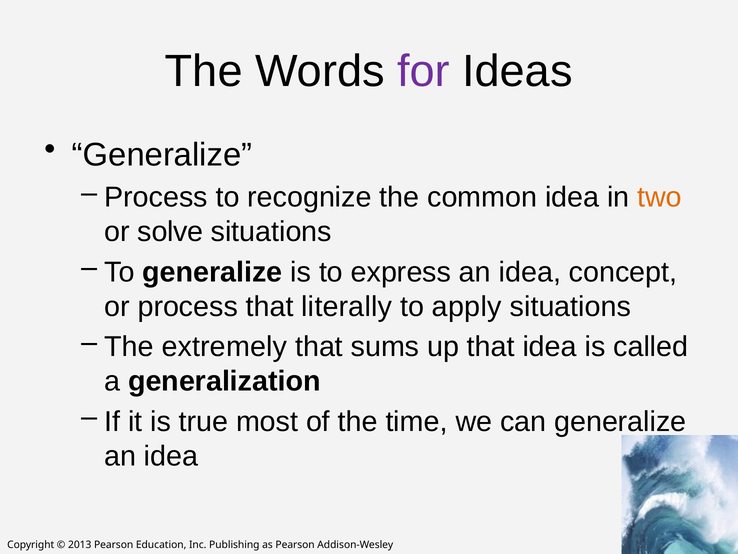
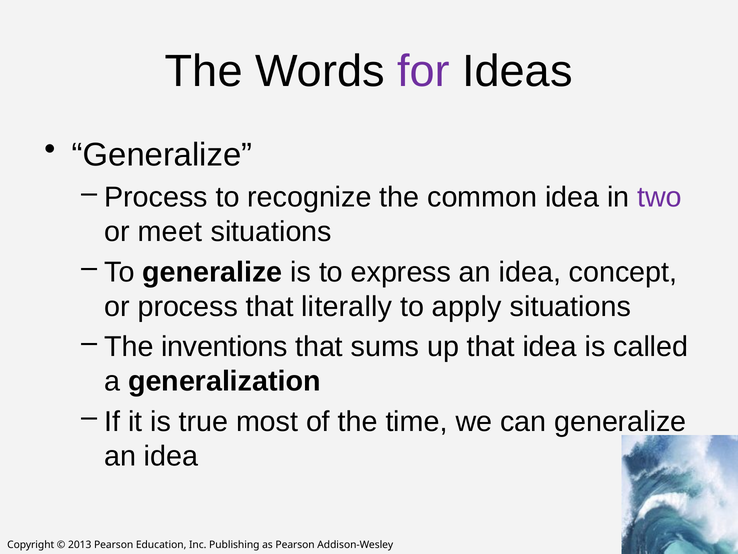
two colour: orange -> purple (660, 197)
solve: solve -> meet (170, 232)
extremely: extremely -> inventions (224, 347)
